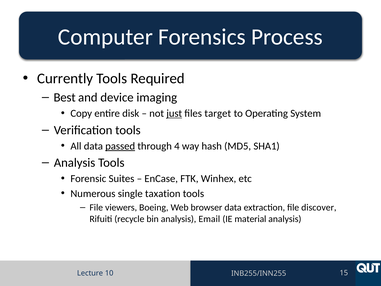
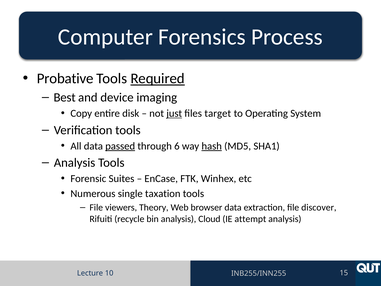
Currently: Currently -> Probative (65, 79)
Required underline: none -> present (158, 79)
4: 4 -> 6 (177, 146)
hash underline: none -> present (212, 146)
Boeing: Boeing -> Theory (154, 207)
Email: Email -> Cloud (209, 219)
material: material -> attempt (250, 219)
